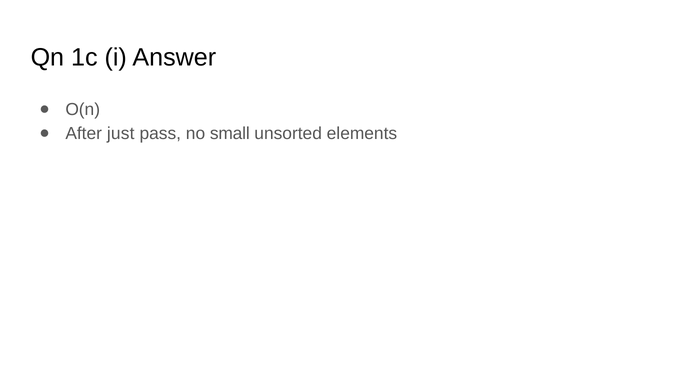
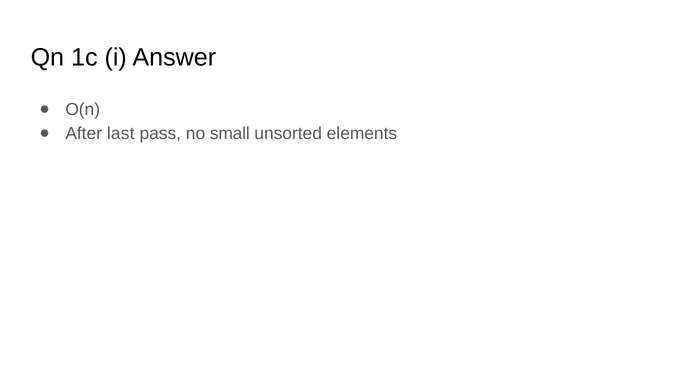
just: just -> last (121, 133)
